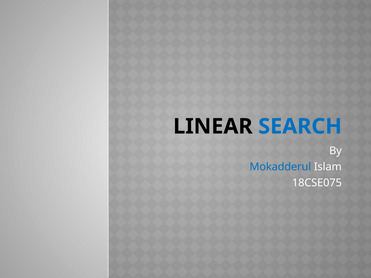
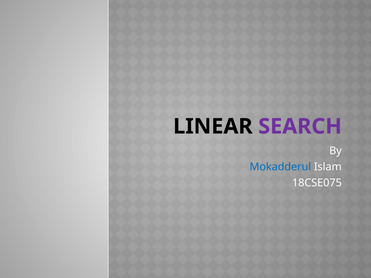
SEARCH colour: blue -> purple (300, 127)
